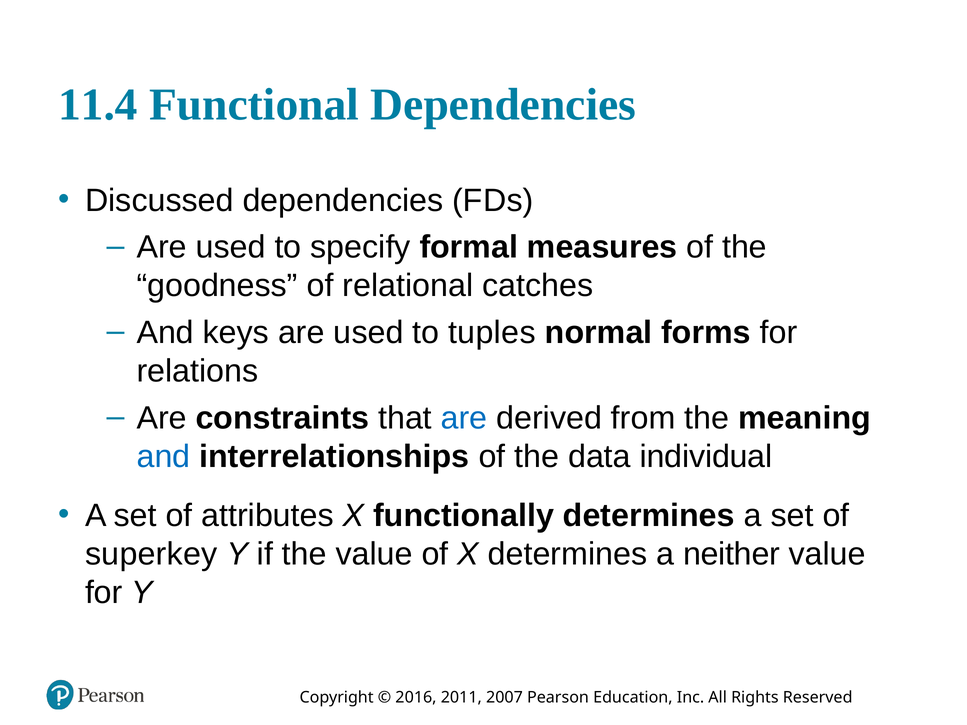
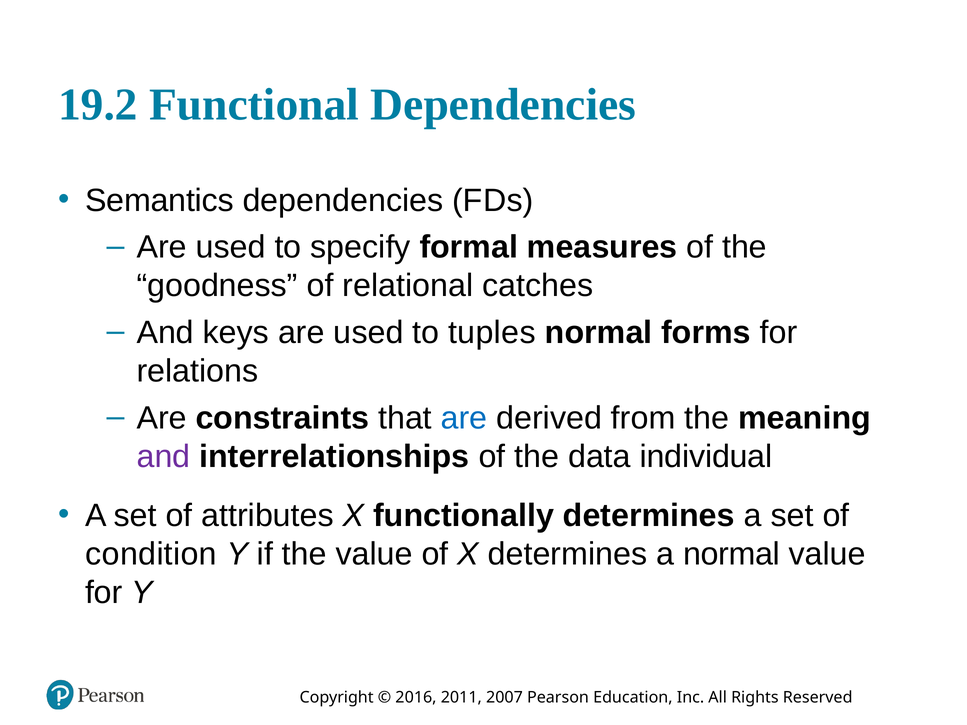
11.4: 11.4 -> 19.2 (98, 105)
Discussed: Discussed -> Semantics (159, 200)
and colour: blue -> purple (163, 457)
superkey: superkey -> condition (151, 554)
a neither: neither -> normal (732, 554)
